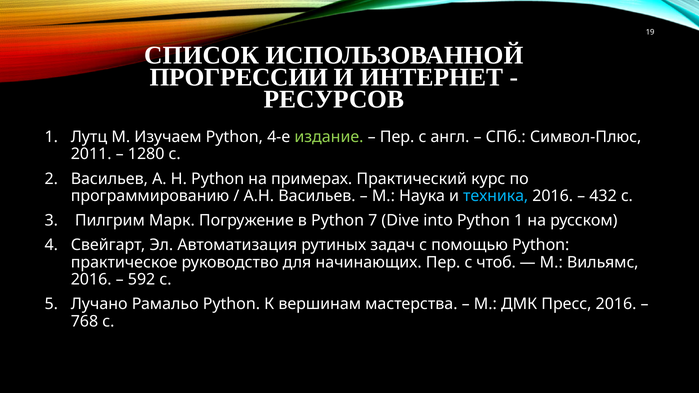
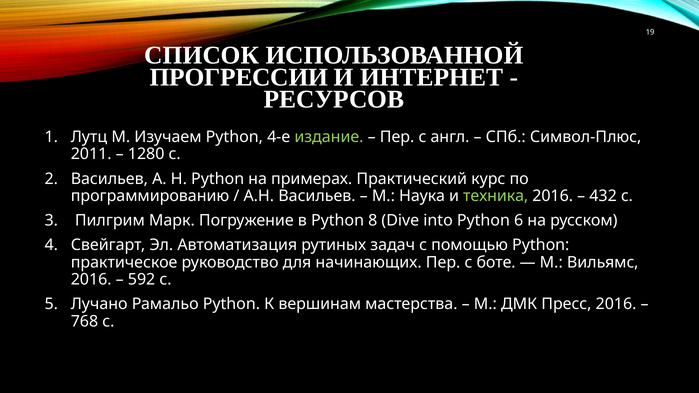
техника colour: light blue -> light green (496, 196)
7: 7 -> 8 (373, 221)
Python 1: 1 -> 6 (519, 221)
чтоб: чтоб -> боте (496, 262)
